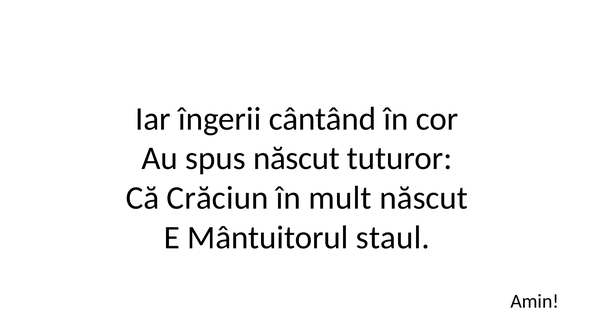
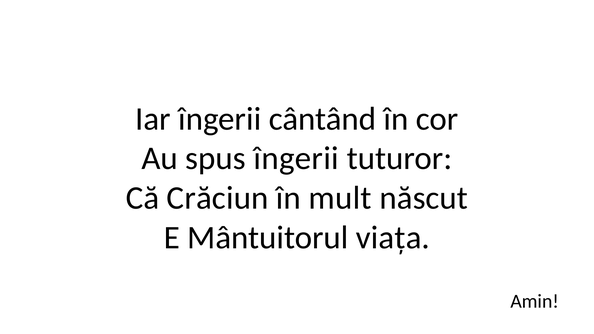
spus născut: născut -> îngerii (296, 158)
staul: staul -> viața (393, 238)
